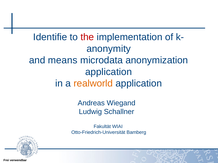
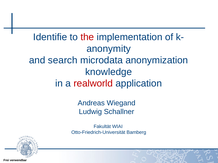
means: means -> search (63, 60)
application: application -> knowledge (109, 72)
realworld colour: orange -> red (93, 84)
